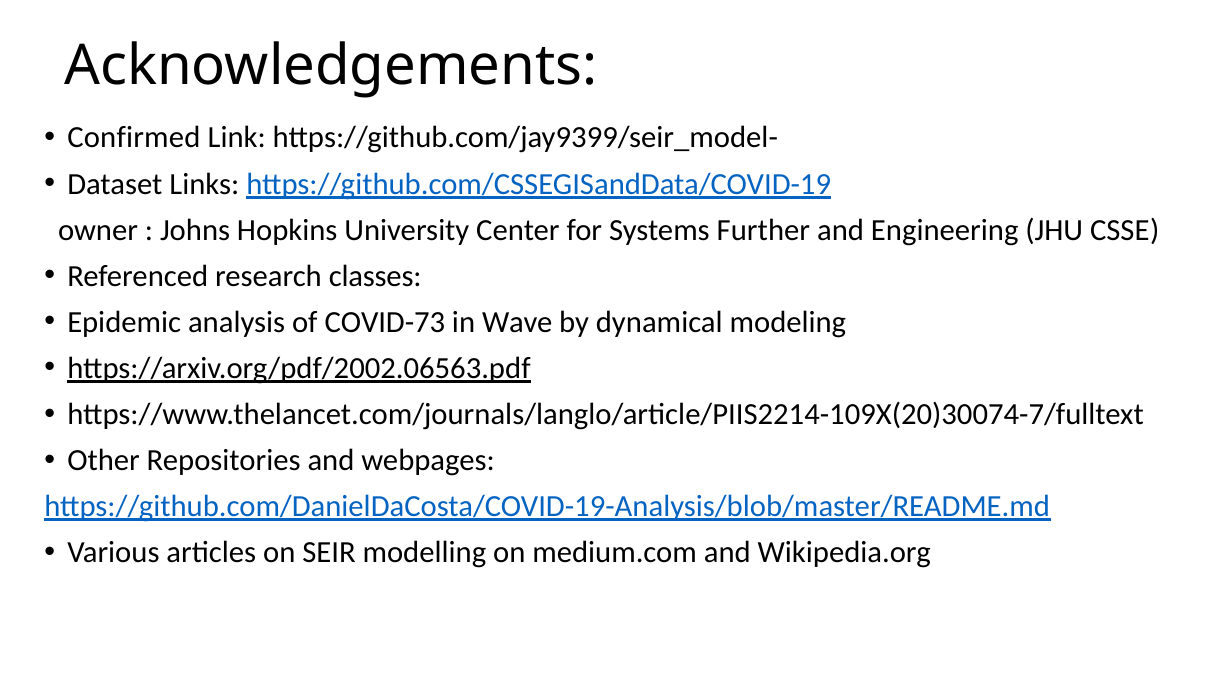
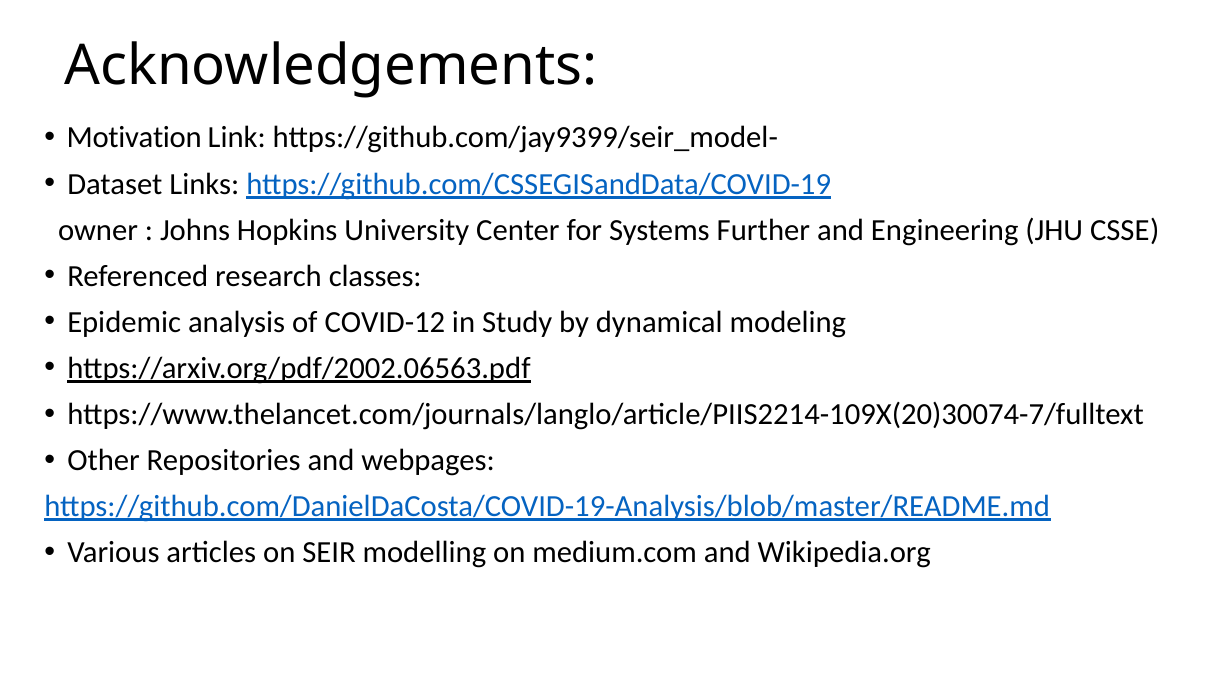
Confirmed: Confirmed -> Motivation (134, 138)
COVID-73: COVID-73 -> COVID-12 (385, 322)
Wave: Wave -> Study (517, 322)
